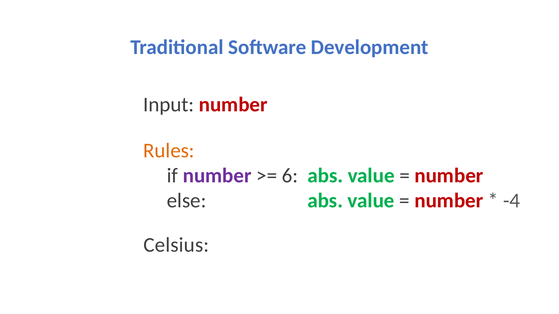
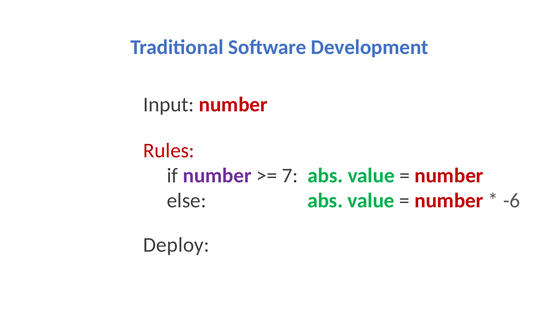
Rules colour: orange -> red (169, 151)
6: 6 -> 7 (290, 176)
-4: -4 -> -6 (512, 201)
Celsius: Celsius -> Deploy (176, 245)
